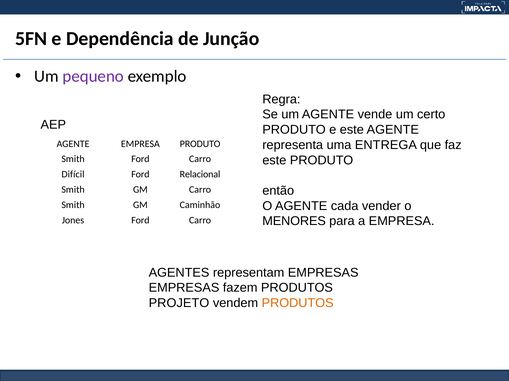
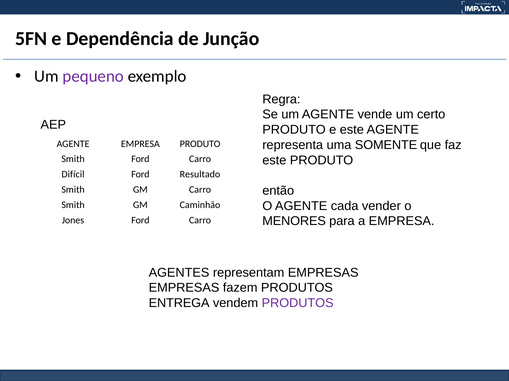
ENTREGA: ENTREGA -> SOMENTE (386, 145)
Relacional: Relacional -> Resultado (200, 175)
PROJETO: PROJETO -> ENTREGA (179, 304)
PRODUTOS colour: orange -> purple (298, 304)
